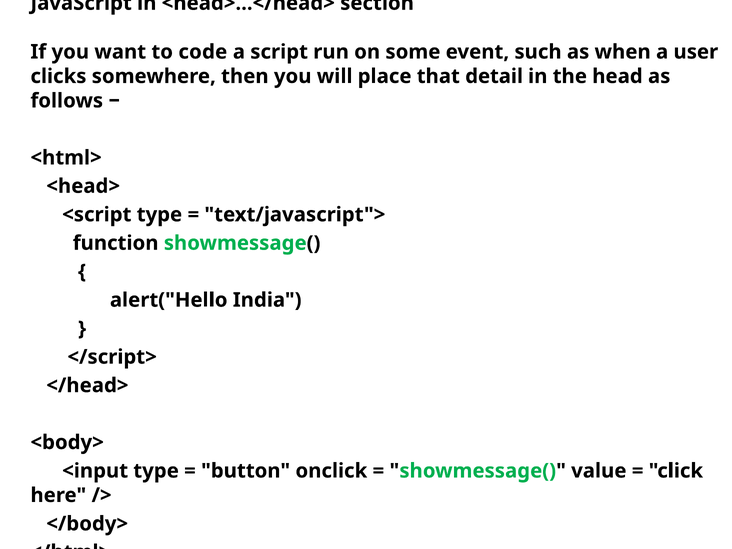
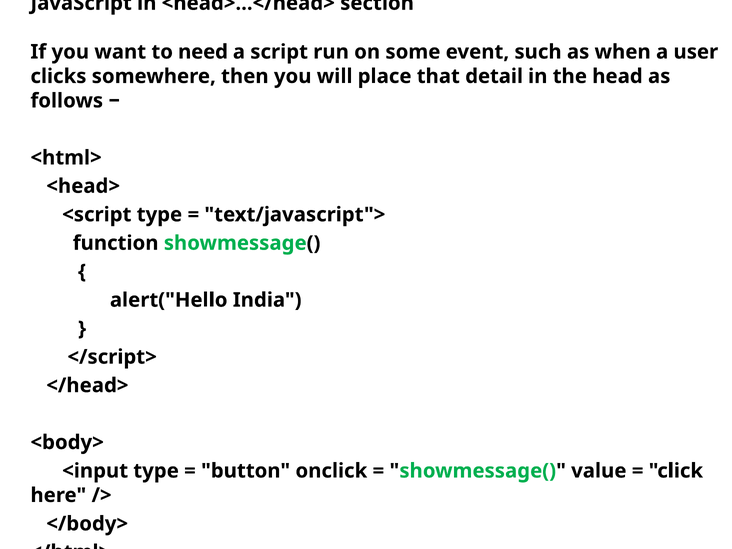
code: code -> need (203, 52)
